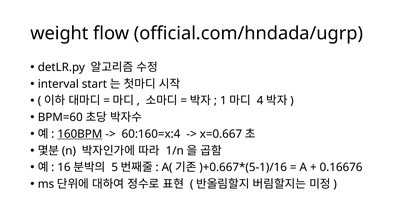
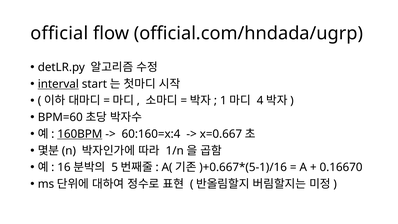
weight: weight -> official (59, 33)
interval underline: none -> present (58, 84)
0.16676: 0.16676 -> 0.16670 (341, 167)
